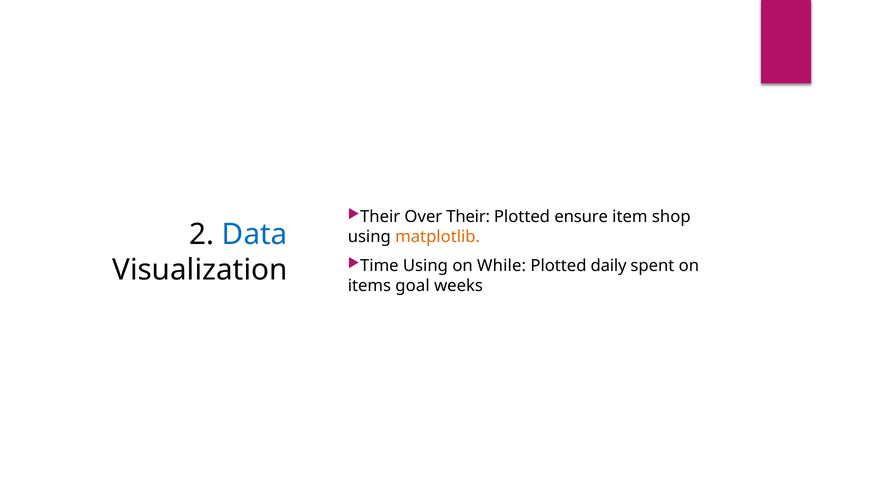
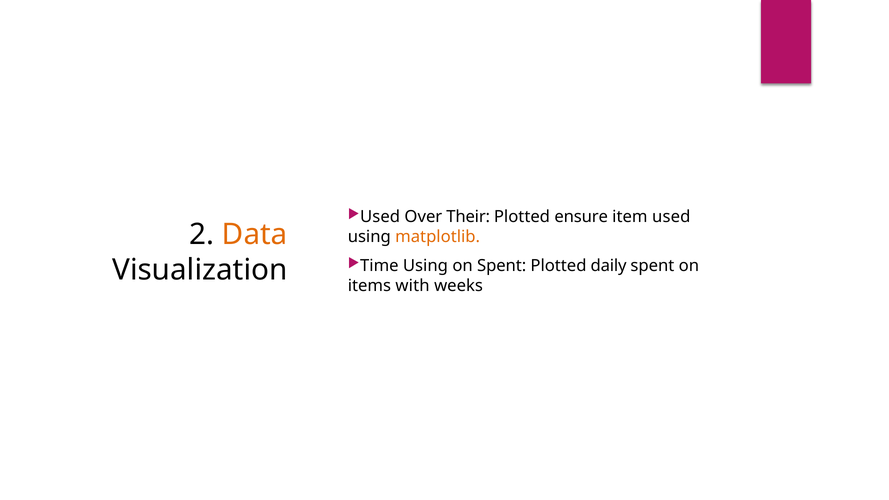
Their: Their -> Used (380, 217)
item shop: shop -> used (671, 217)
Data colour: blue -> orange (255, 234)
on While: While -> Spent (502, 266)
goal: goal -> with (413, 286)
